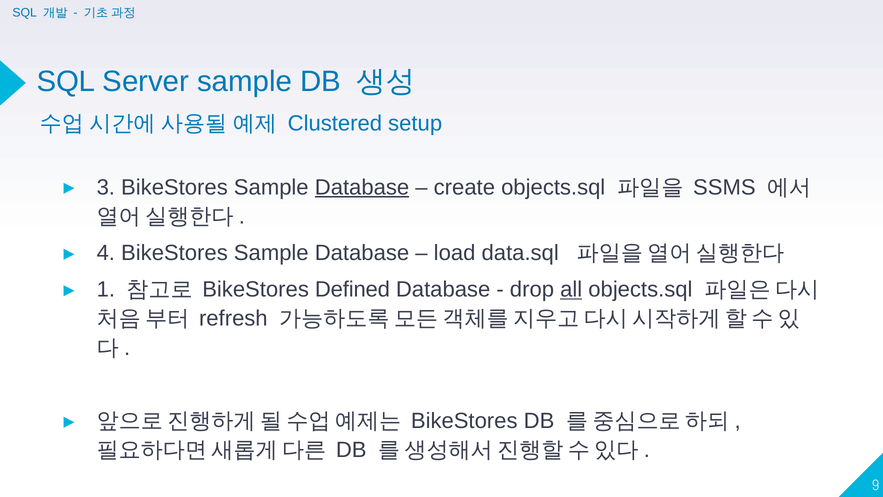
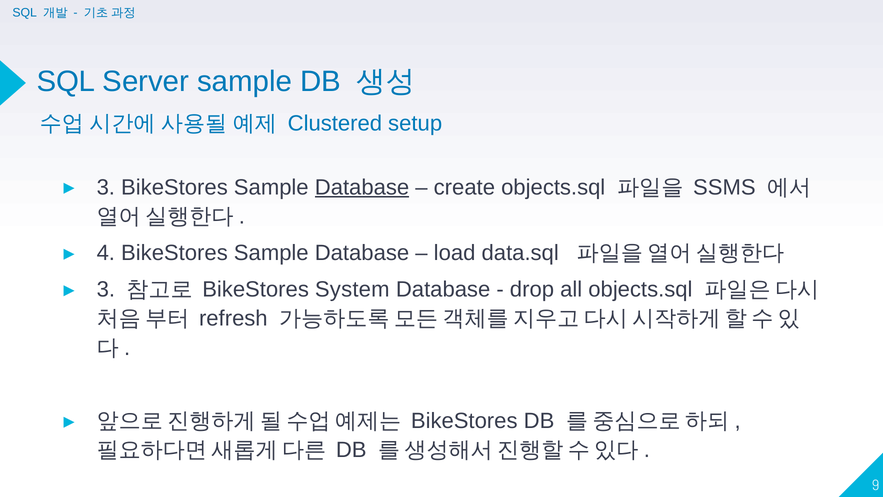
1: 1 -> 3 (106, 289)
Defined: Defined -> System (352, 289)
all underline: present -> none (571, 289)
